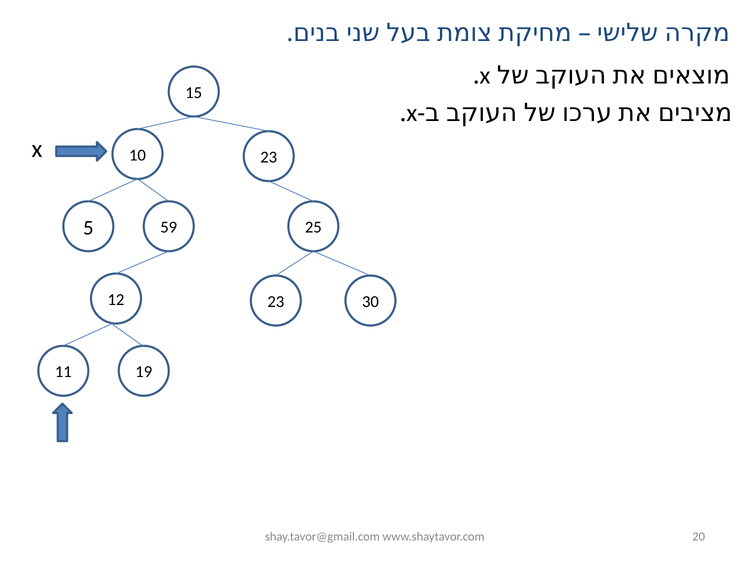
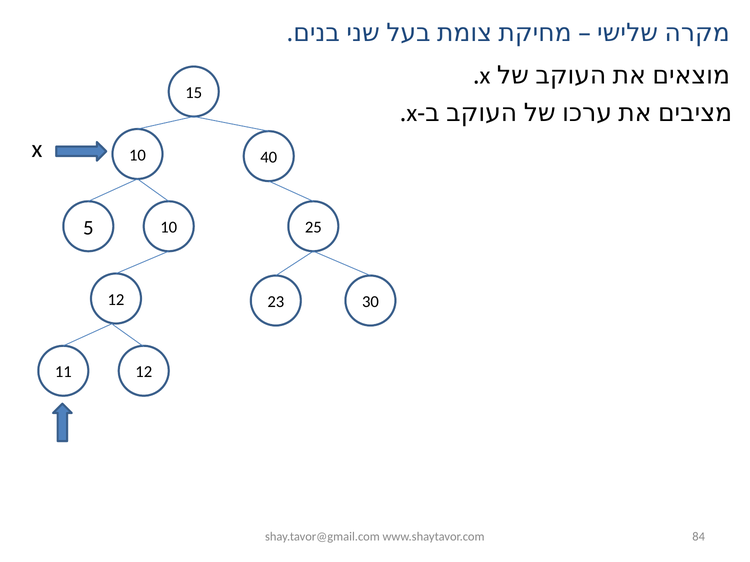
10 23: 23 -> 40 (269, 157)
5 59: 59 -> 10 (169, 228)
11 19: 19 -> 12 (144, 372)
20: 20 -> 84 (699, 537)
